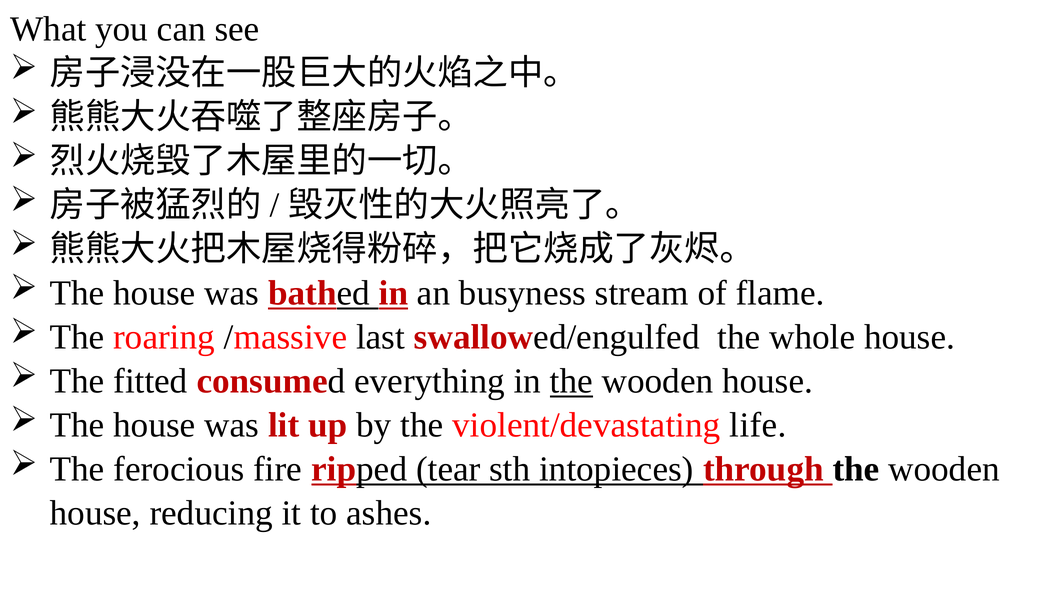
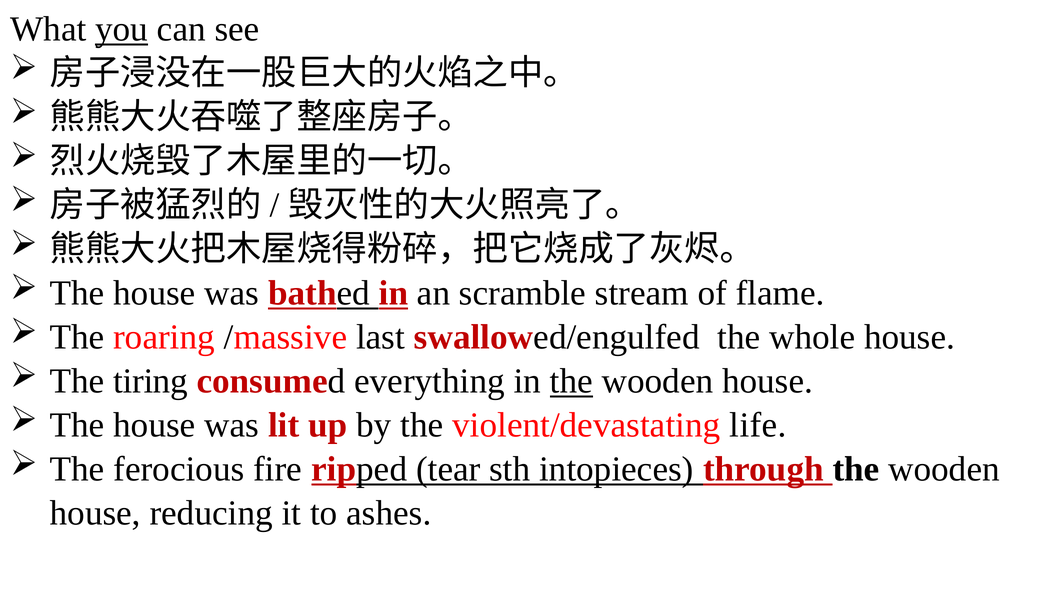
you underline: none -> present (122, 29)
busyness: busyness -> scramble (523, 293)
fitted: fitted -> tiring (151, 382)
